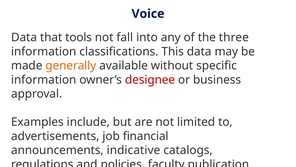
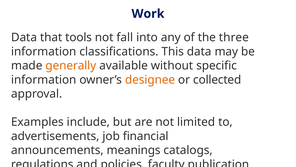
Voice: Voice -> Work (148, 14)
designee colour: red -> orange (150, 80)
business: business -> collected (217, 80)
indicative: indicative -> meanings (134, 150)
